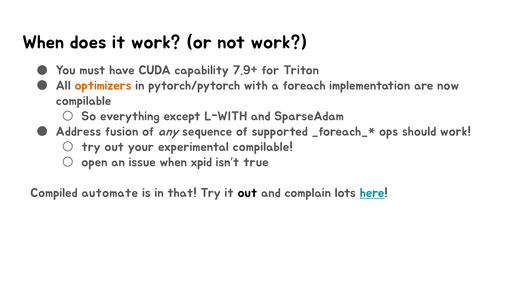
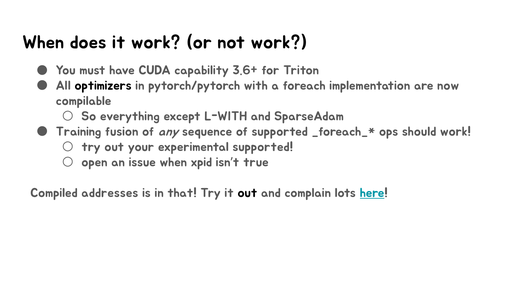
7.9+: 7.9+ -> 3.6+ (245, 71)
optimizers colour: orange -> black (103, 86)
Address: Address -> Training (79, 132)
experimental compilable: compilable -> supported (263, 147)
automate: automate -> addresses (110, 193)
